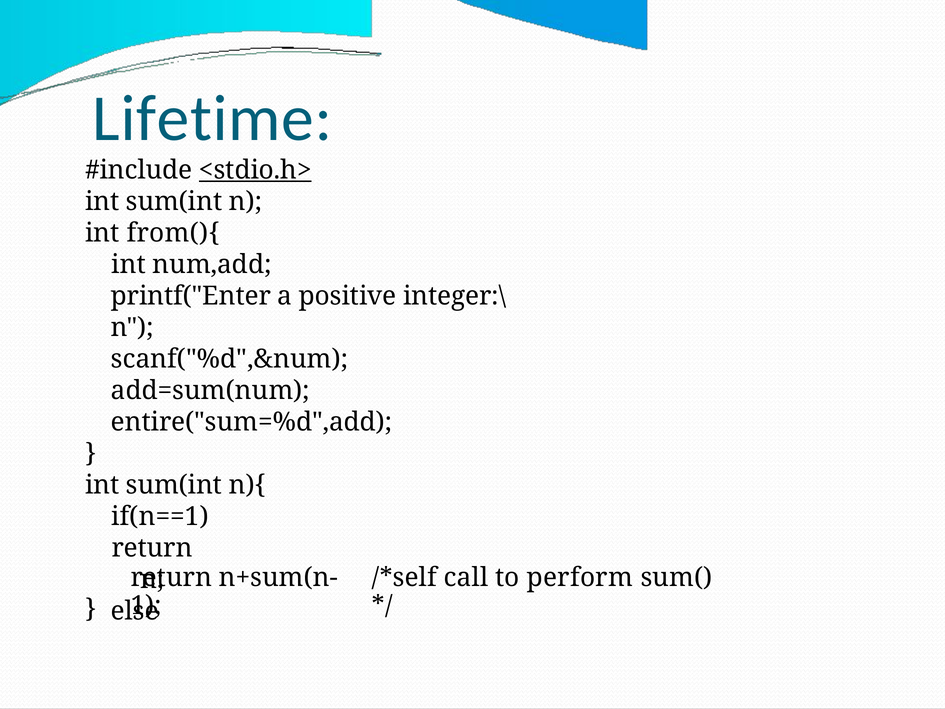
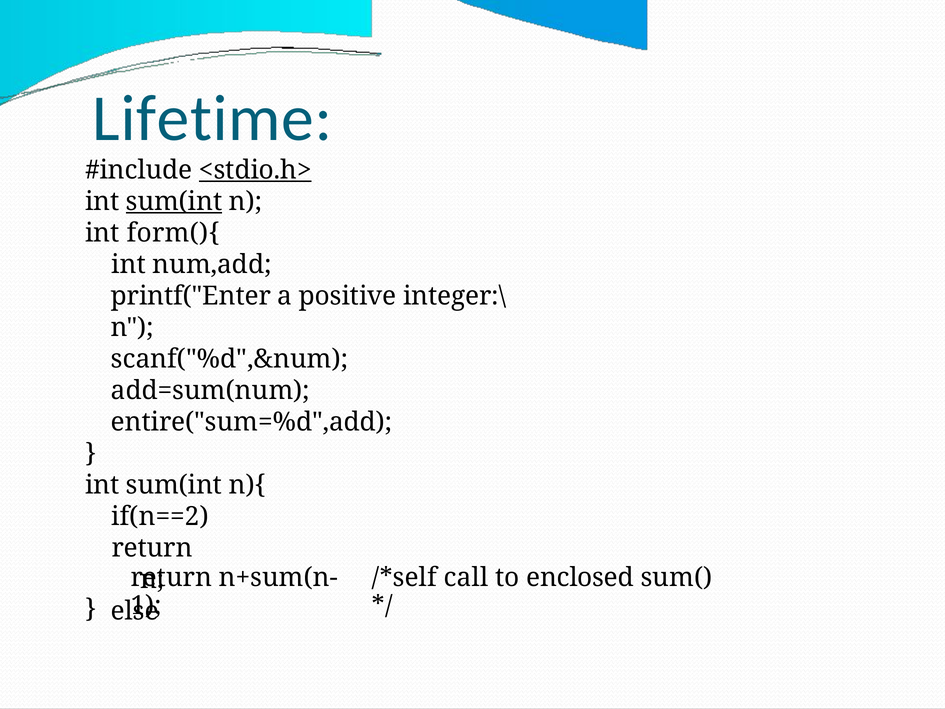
sum(int underline: none -> present (174, 201)
from(){: from(){ -> form(){ (173, 233)
if(n==1: if(n==1 -> if(n==2 (160, 517)
perform: perform -> enclosed (580, 577)
